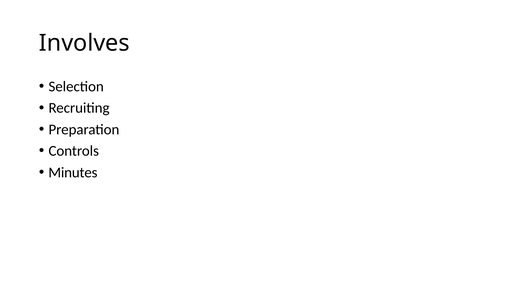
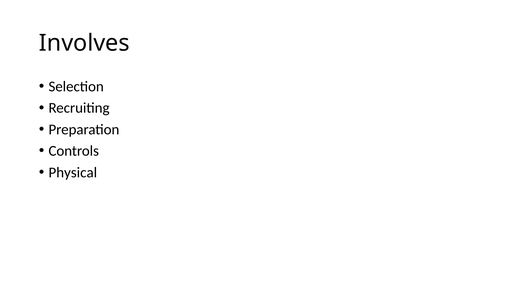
Minutes: Minutes -> Physical (73, 172)
